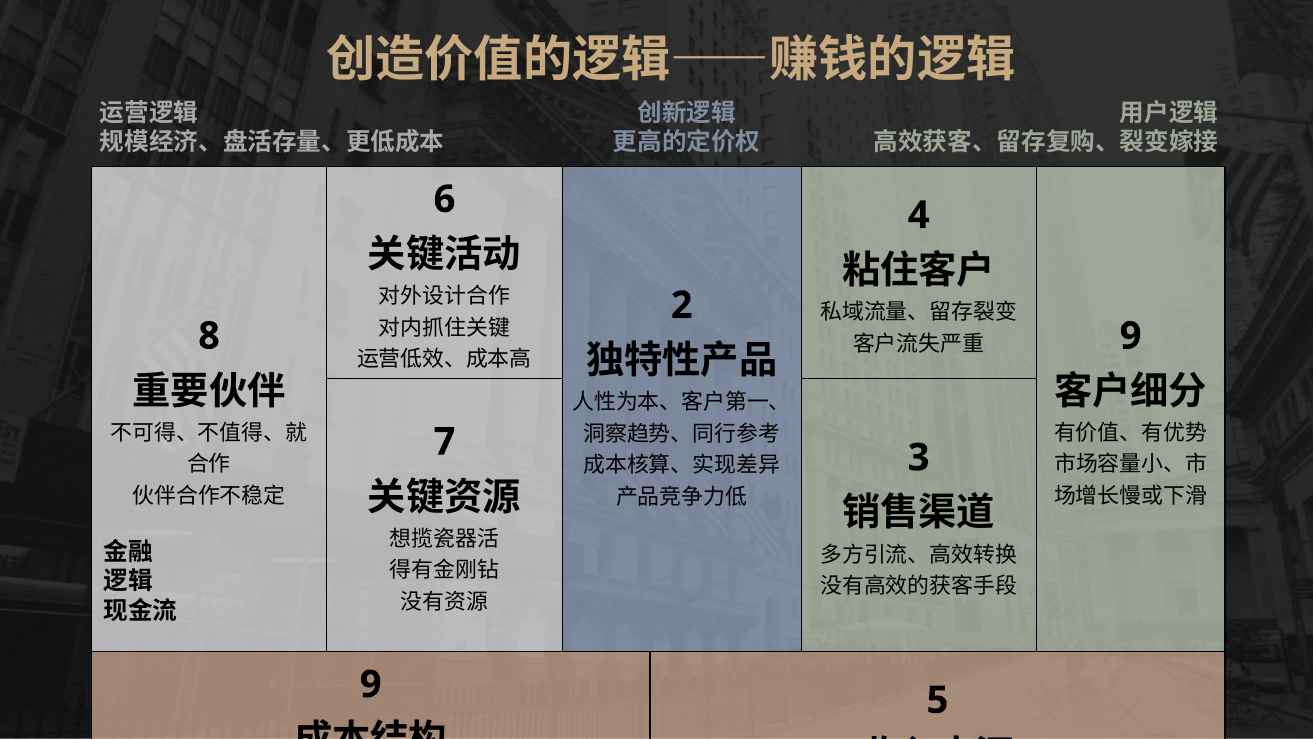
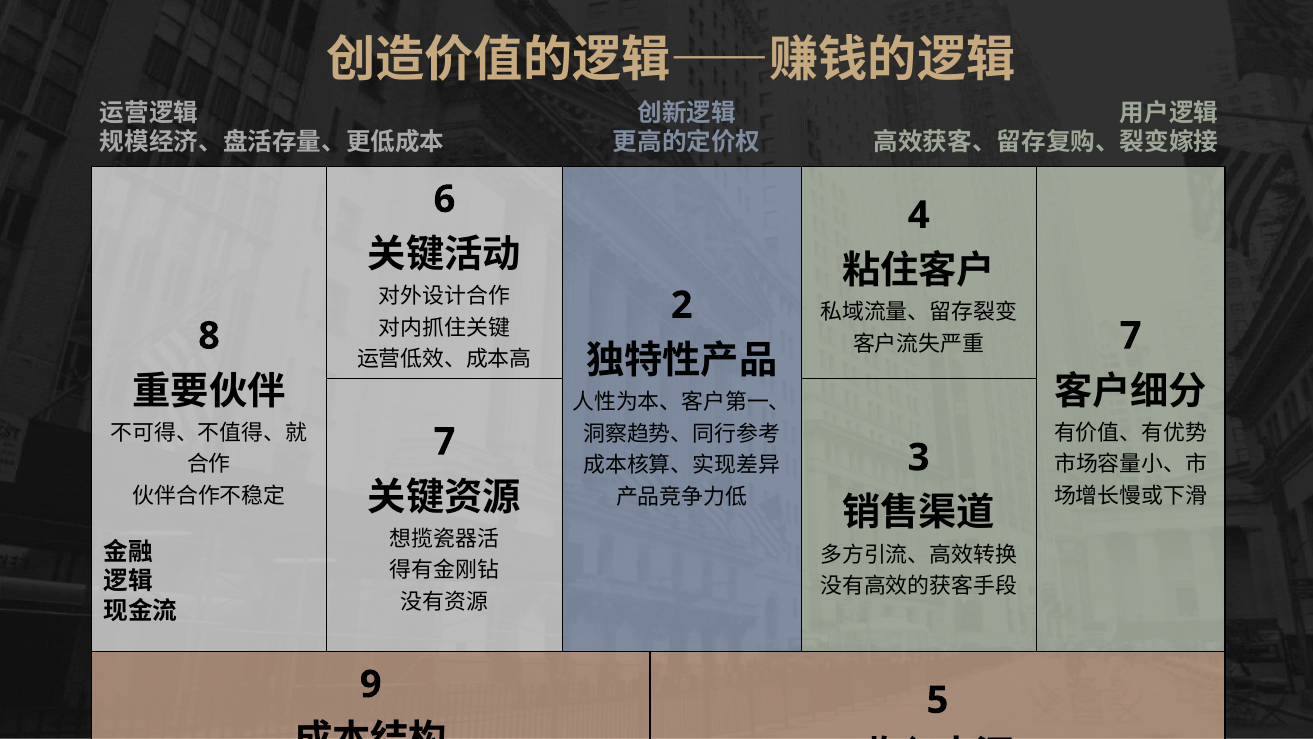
9: 9 -> 7 (1131, 336)
